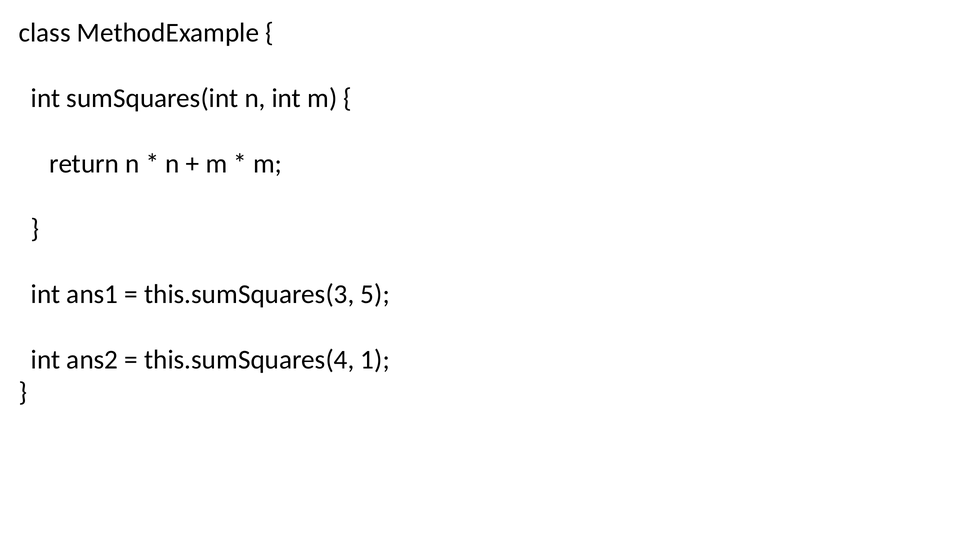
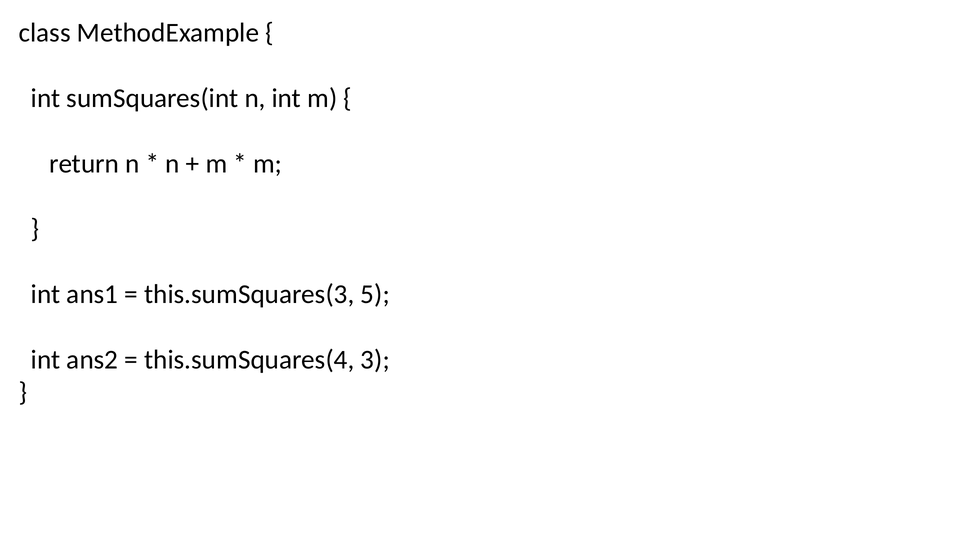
1: 1 -> 3 (375, 359)
